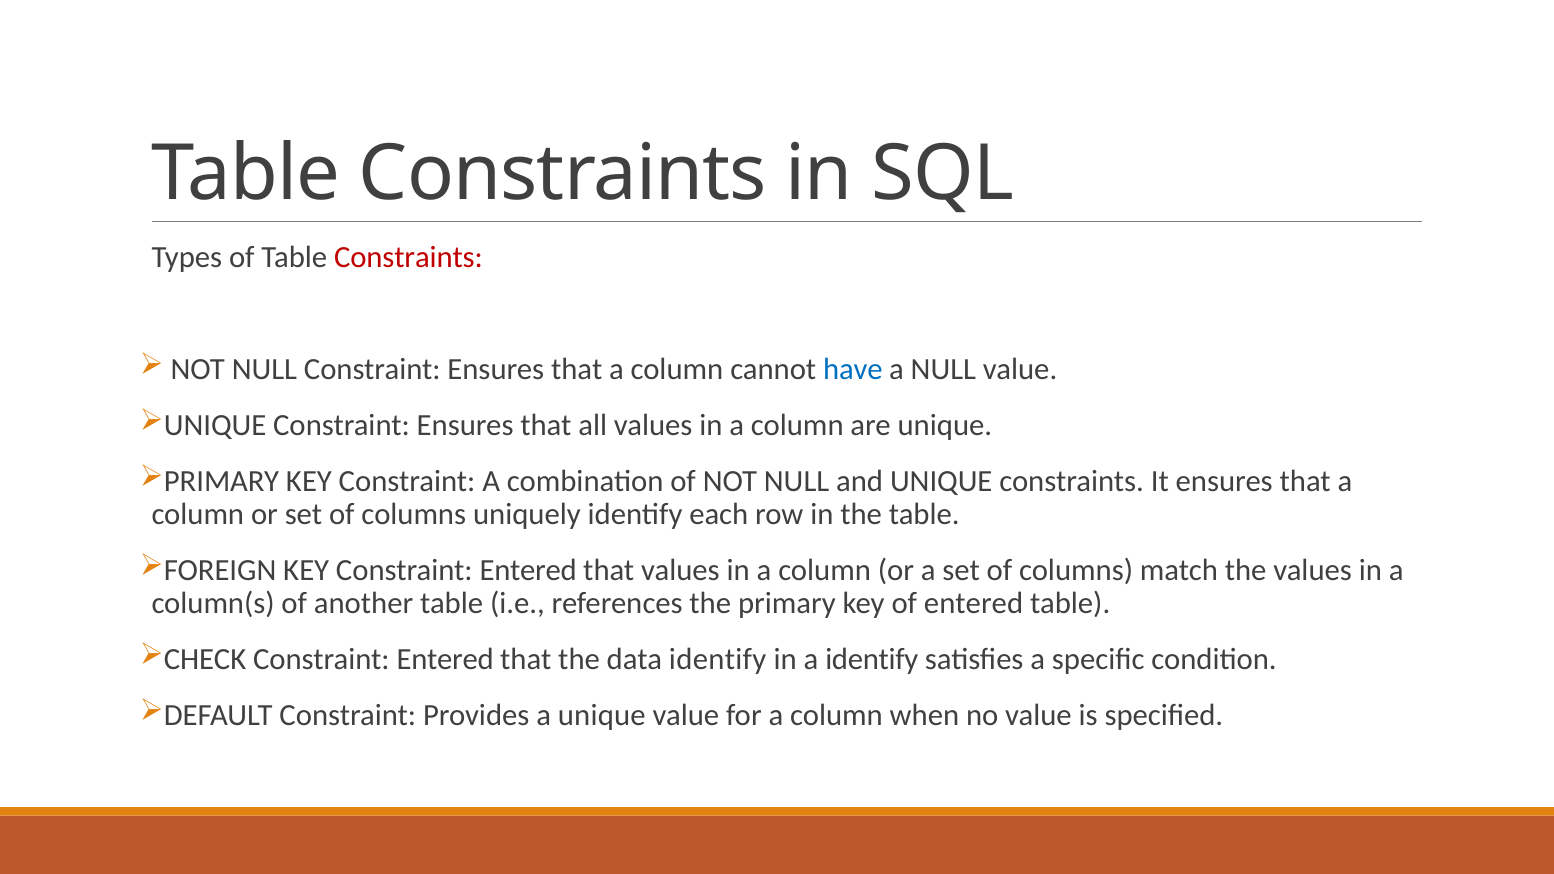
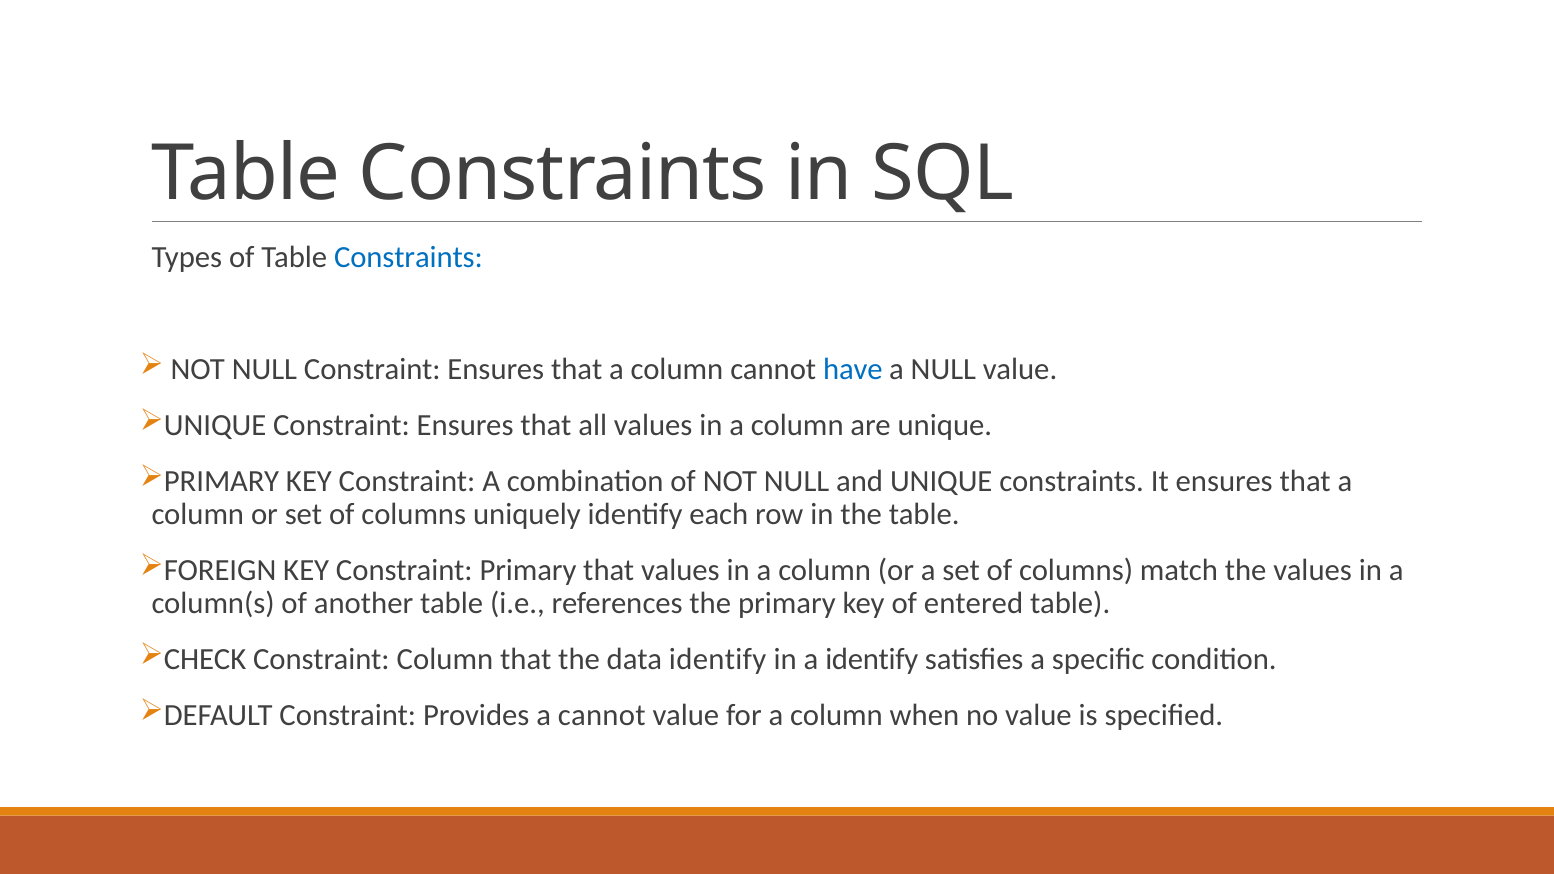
Constraints colour: red -> blue (408, 258)
KEY Constraint Entered: Entered -> Primary (528, 570)
Entered: Entered -> Column (445, 659)
a unique: unique -> cannot (602, 715)
